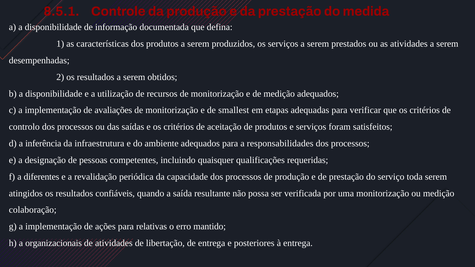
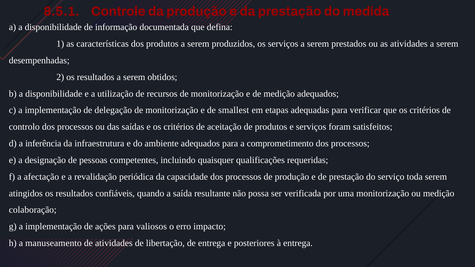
avaliações: avaliações -> delegação (113, 110)
responsabilidades: responsabilidades -> comprometimento (280, 144)
diferentes: diferentes -> afectação (41, 177)
relativas: relativas -> valiosos (152, 227)
mantido: mantido -> impacto (210, 227)
organizacionais: organizacionais -> manuseamento (53, 243)
